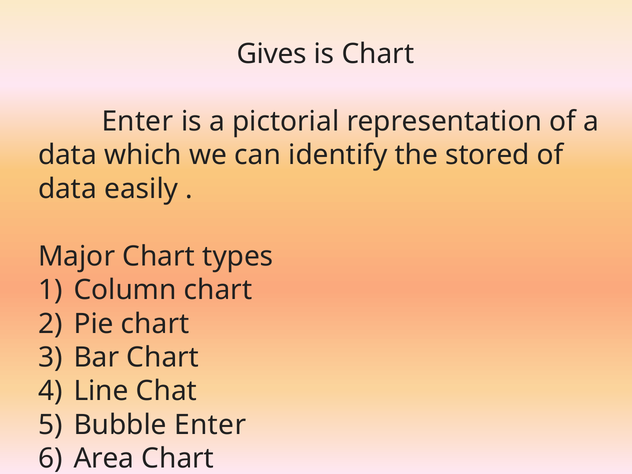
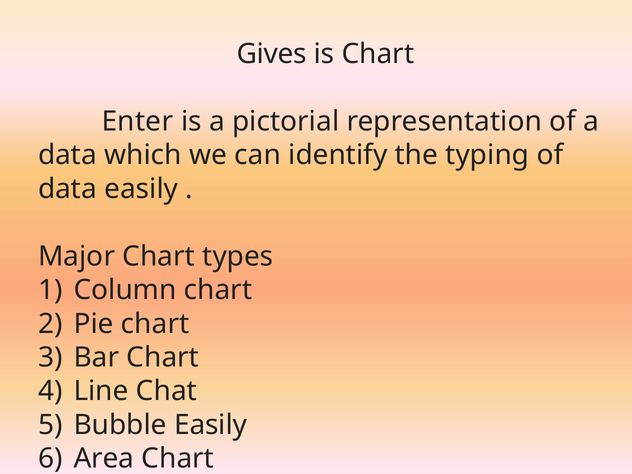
stored: stored -> typing (487, 155)
Bubble Enter: Enter -> Easily (211, 425)
